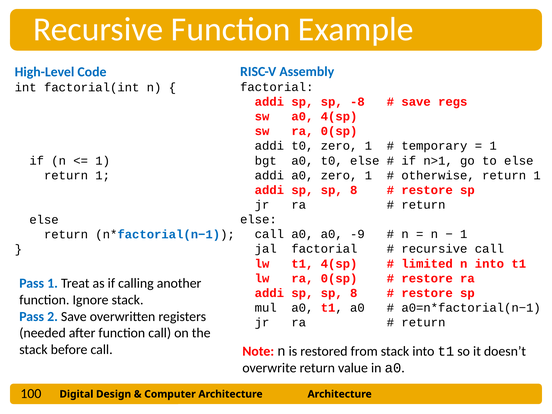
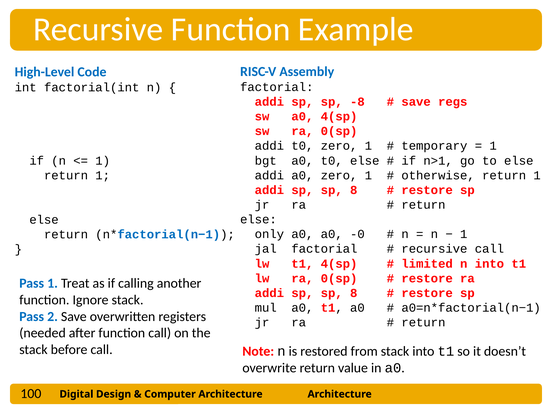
call: call -> only (269, 234)
-9: -9 -> -0 (357, 234)
